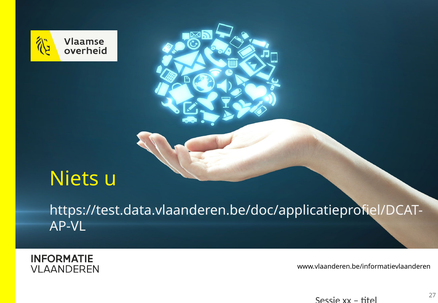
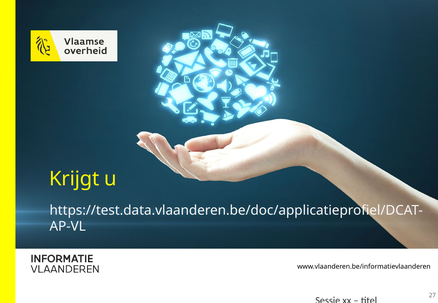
Niets: Niets -> Krijgt (74, 179)
